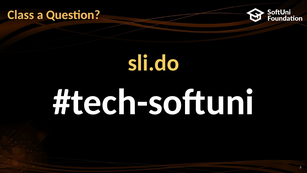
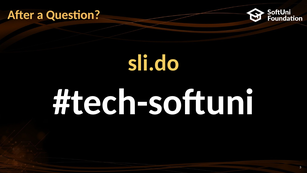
Class: Class -> After (21, 15)
